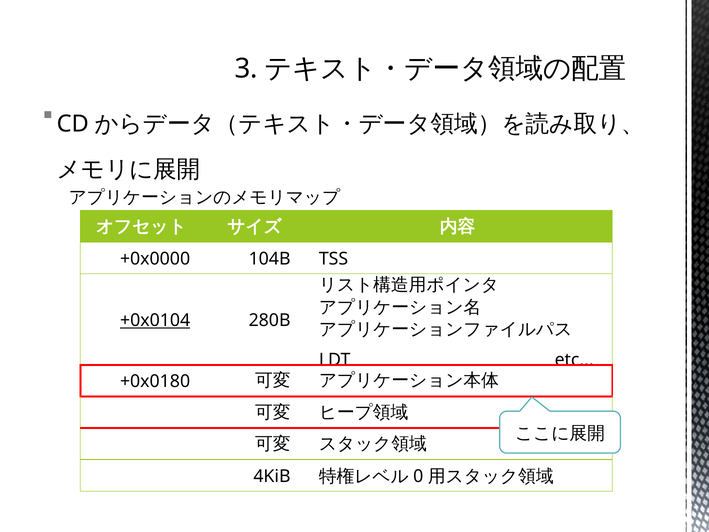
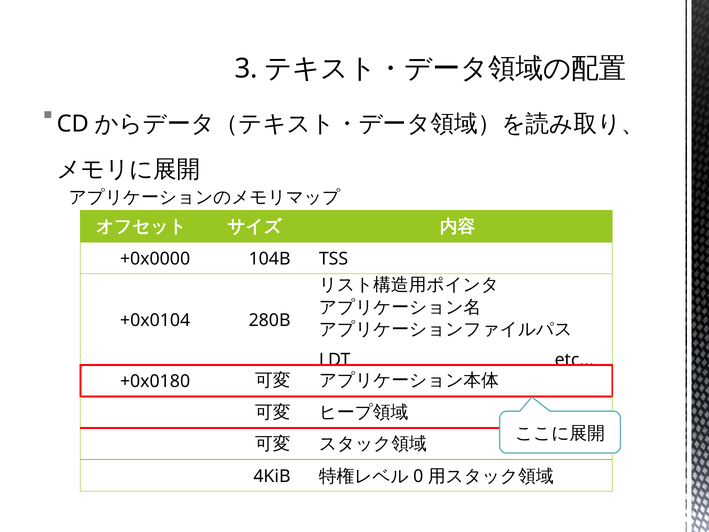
+0x0104 underline: present -> none (155, 320)
